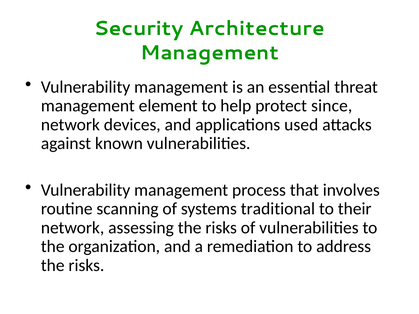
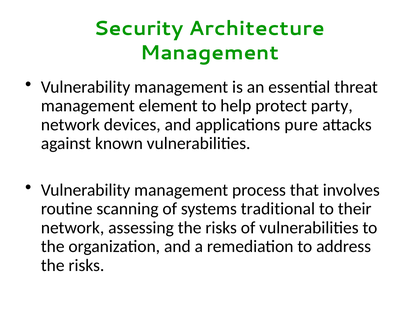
since: since -> party (332, 106)
used: used -> pure (301, 125)
